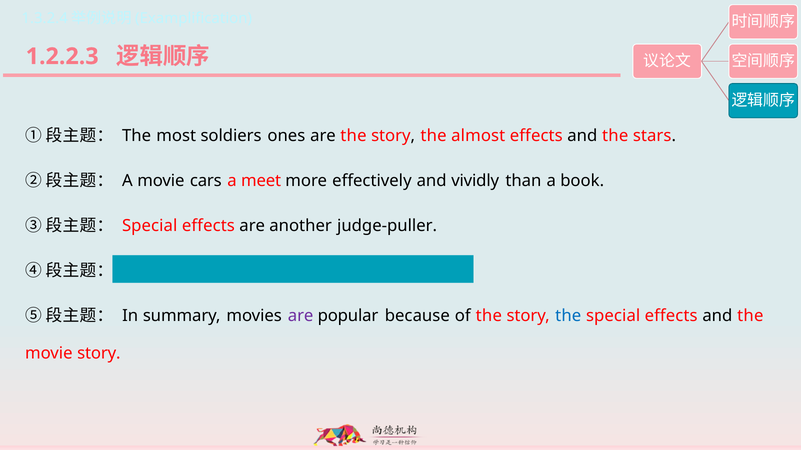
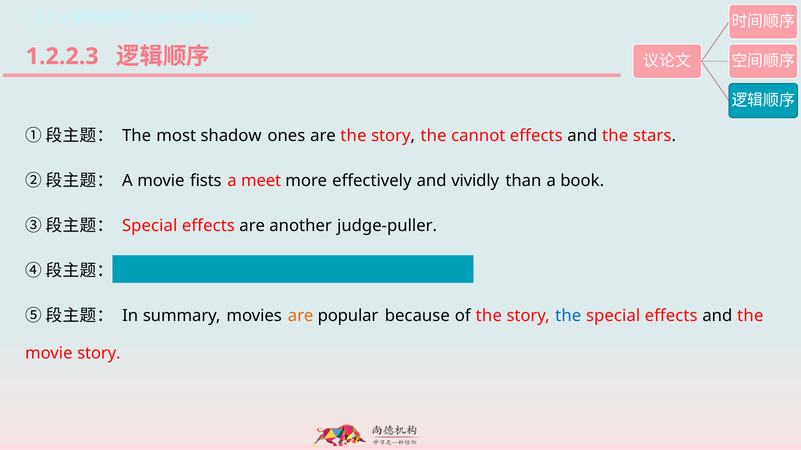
soldiers: soldiers -> shadow (231, 136)
almost: almost -> cannot (478, 136)
cars: cars -> fists (206, 181)
are colour: purple -> orange (301, 316)
